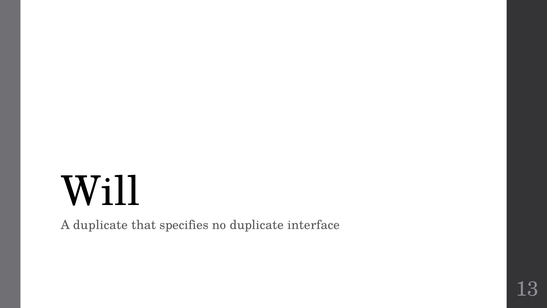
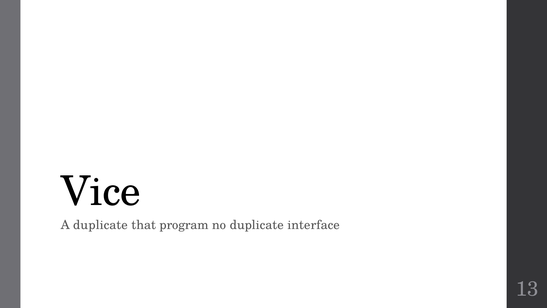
Will: Will -> Vice (101, 191)
specifies: specifies -> program (184, 225)
